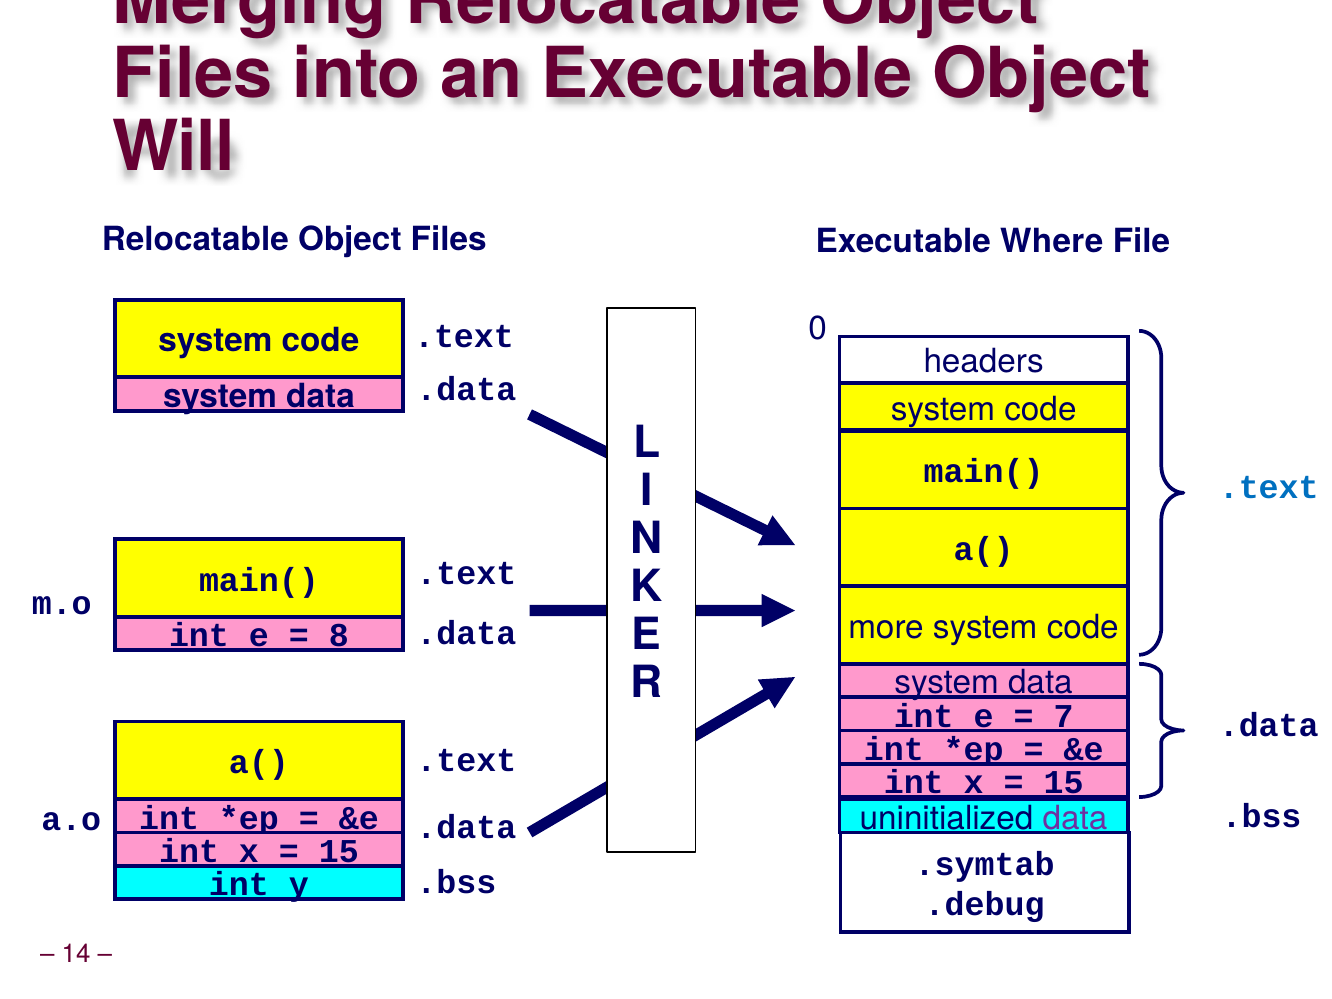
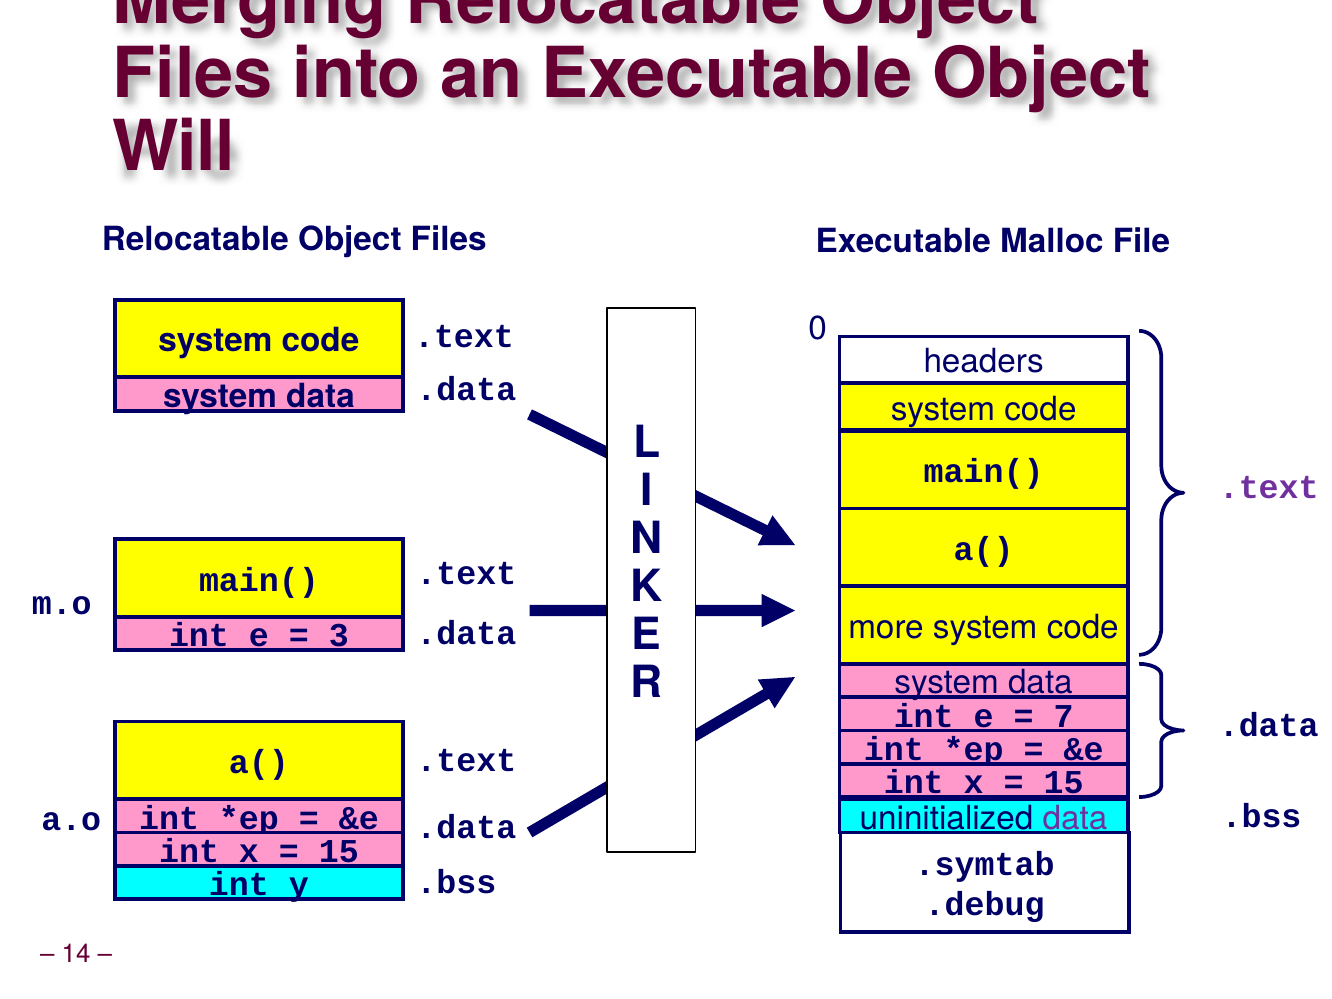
Where: Where -> Malloc (1052, 242)
.text colour: blue -> purple (1269, 488)
8: 8 -> 3 (339, 636)
